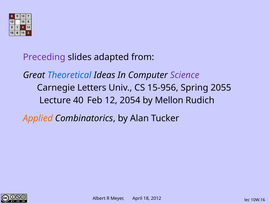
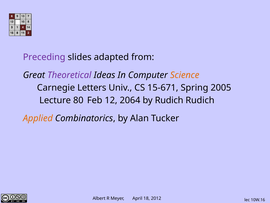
Theoretical colour: blue -> purple (69, 75)
Science colour: purple -> orange (185, 75)
15-956: 15-956 -> 15-671 (163, 87)
2055: 2055 -> 2005 (221, 87)
40: 40 -> 80 (78, 100)
2054: 2054 -> 2064 (130, 100)
by Mellon: Mellon -> Rudich (169, 100)
